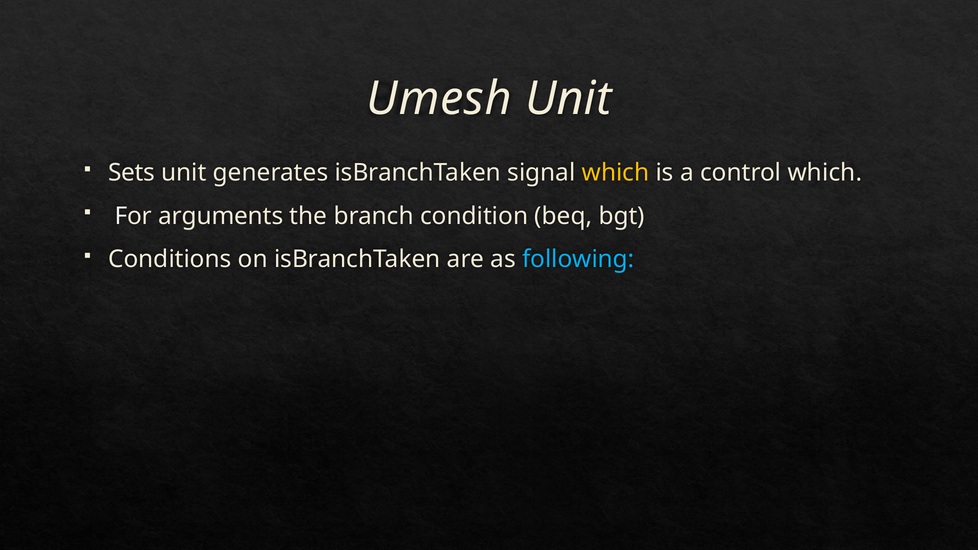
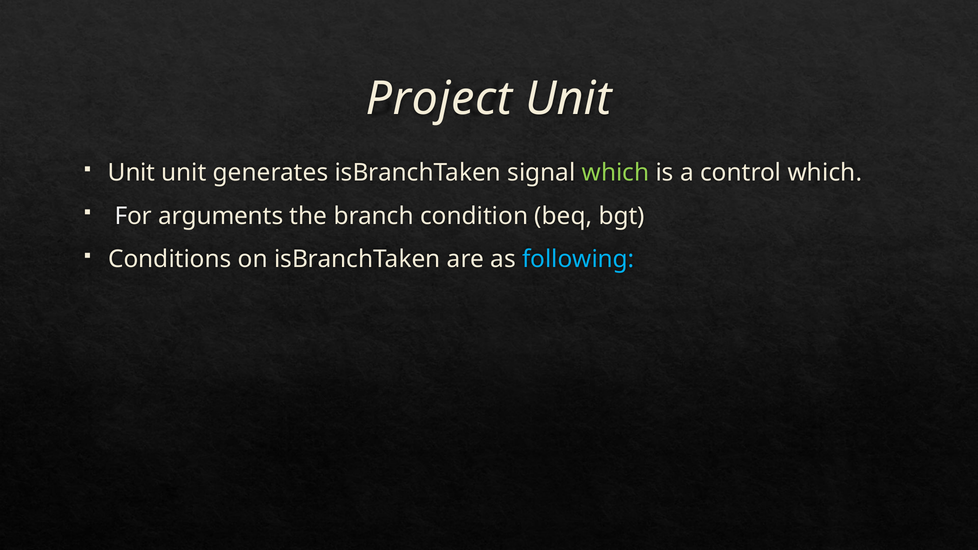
Umesh: Umesh -> Project (439, 99)
Sets: Sets -> Unit (132, 173)
which colour: yellow -> light green (616, 173)
